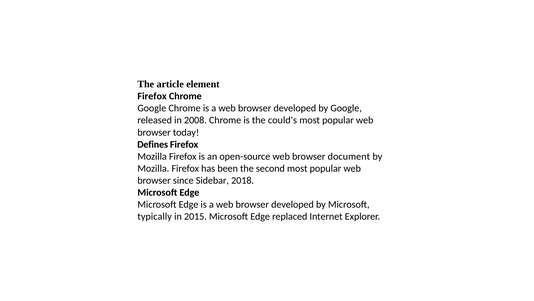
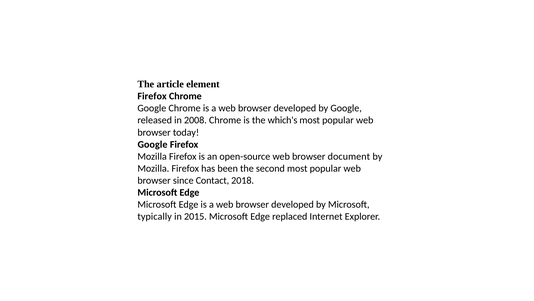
could's: could's -> which's (283, 120)
Defines: Defines -> Google (153, 144)
Sidebar: Sidebar -> Contact (212, 180)
